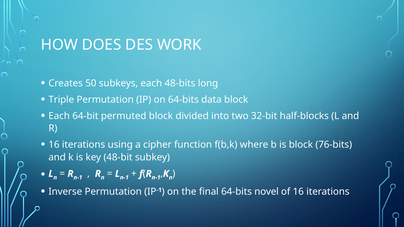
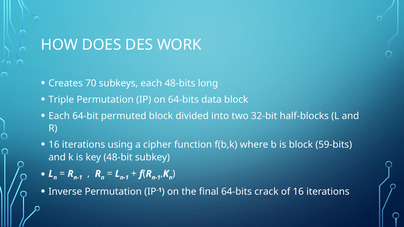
50: 50 -> 70 (91, 83)
76-bits: 76-bits -> 59-bits (334, 145)
novel: novel -> crack (266, 192)
